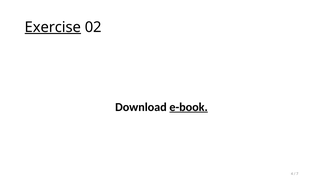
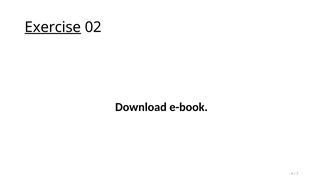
e-book underline: present -> none (189, 107)
